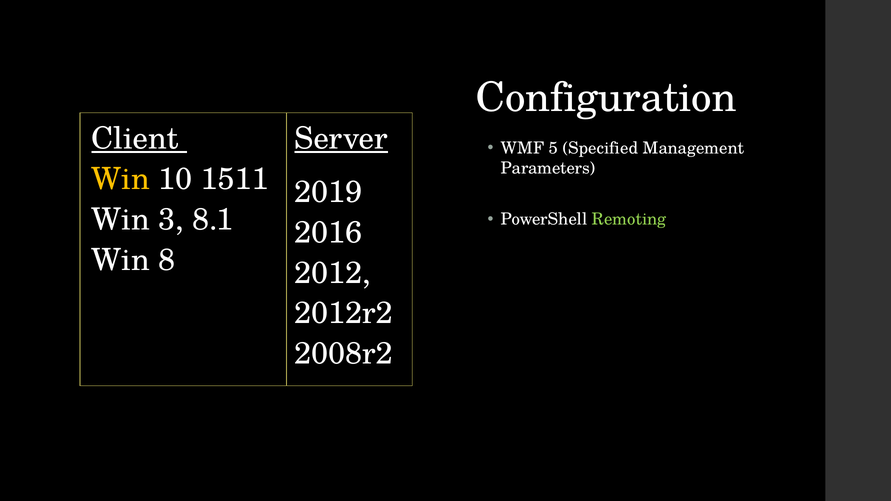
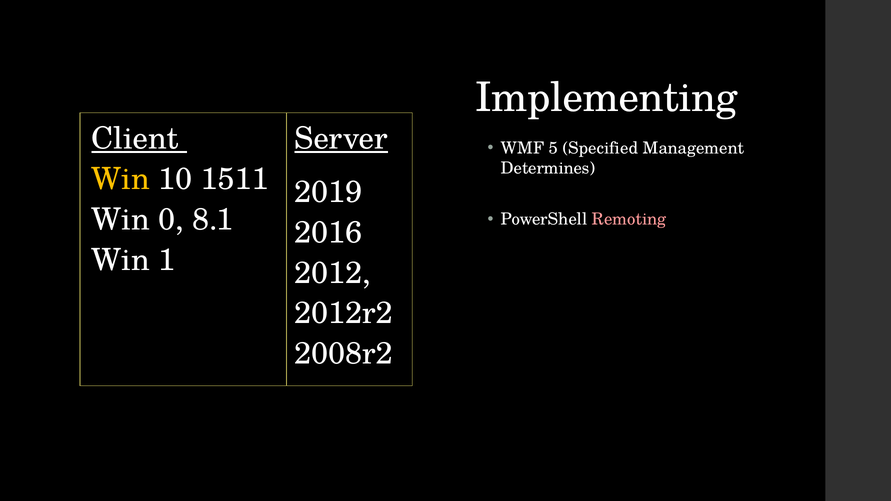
Configuration: Configuration -> Implementing (606, 98)
Parameters: Parameters -> Determines (548, 168)
3: 3 -> 0 (171, 220)
Remoting colour: light green -> pink (629, 219)
8: 8 -> 1 (167, 260)
